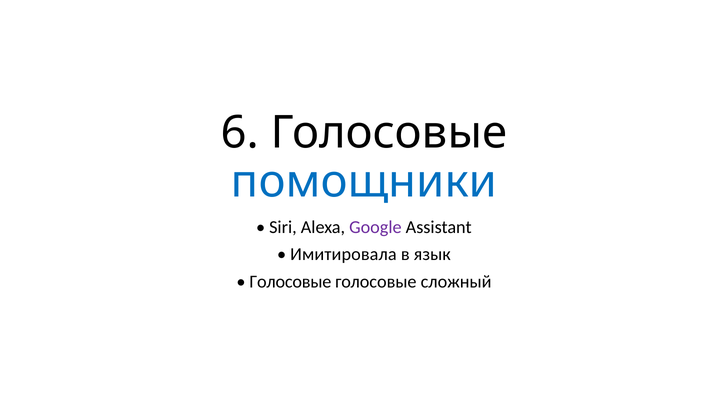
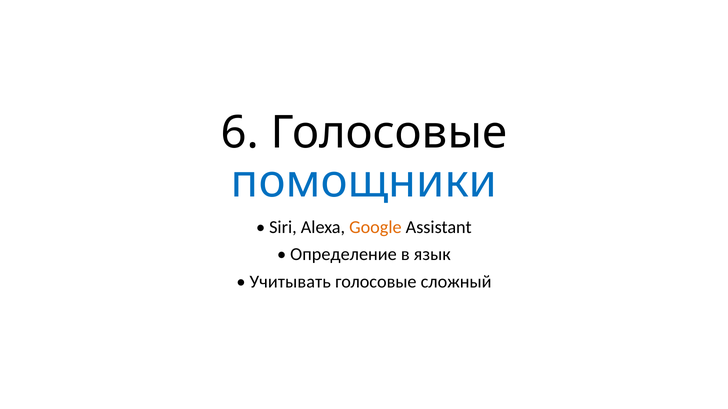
Google colour: purple -> orange (375, 228)
Имитировала: Имитировала -> Определение (344, 255)
Голосовые: Голосовые -> Учитывать (290, 282)
